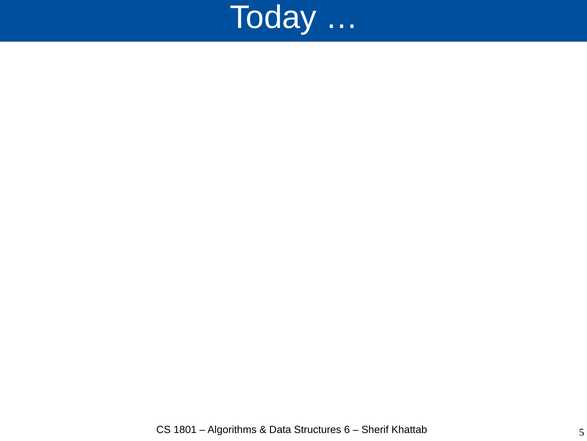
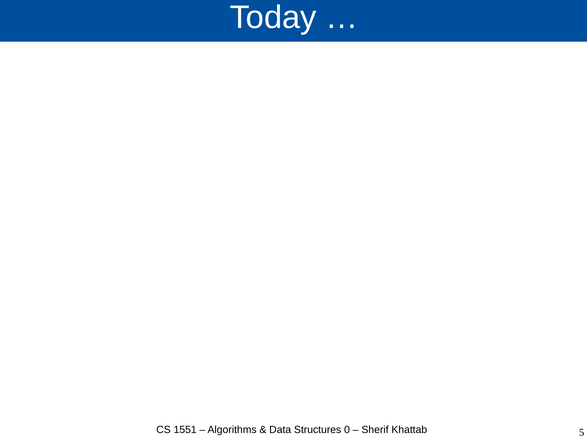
1801: 1801 -> 1551 (185, 429)
6: 6 -> 0 (347, 429)
